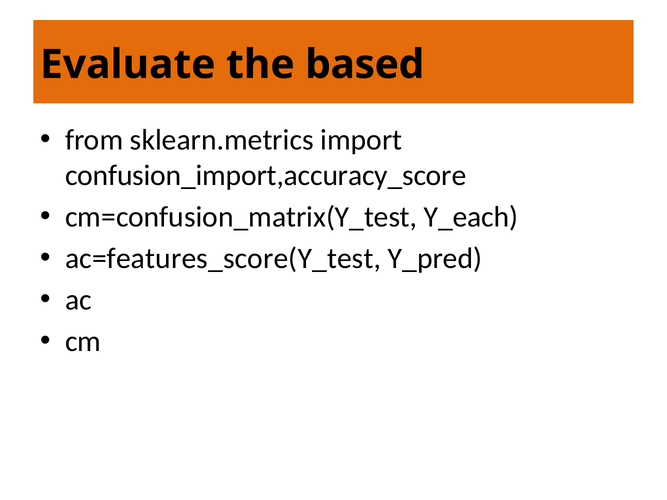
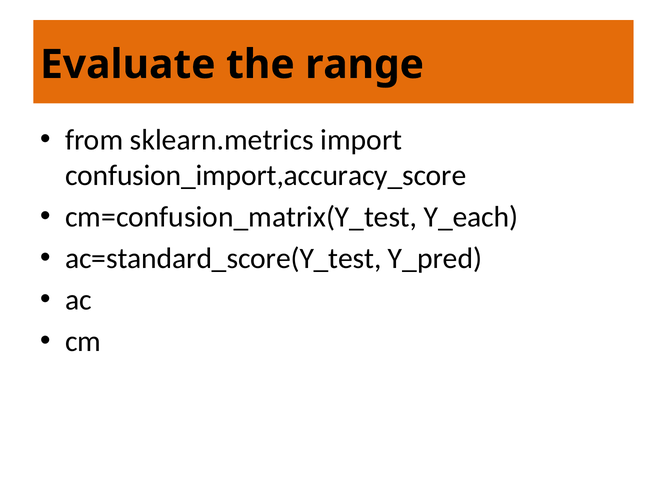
based: based -> range (365, 65)
ac=features_score(Y_test: ac=features_score(Y_test -> ac=standard_score(Y_test (223, 259)
